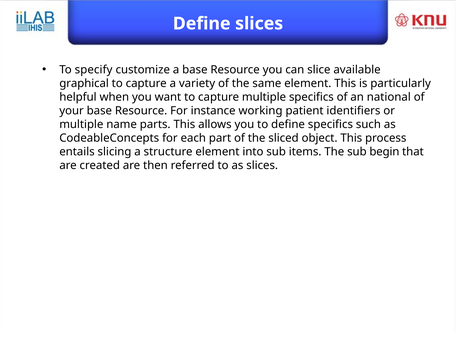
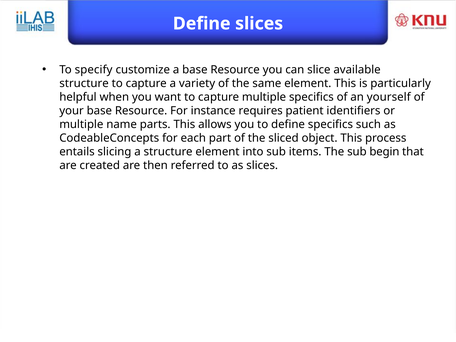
graphical: graphical -> structure (84, 83)
national: national -> yourself (389, 97)
working: working -> requires (261, 111)
